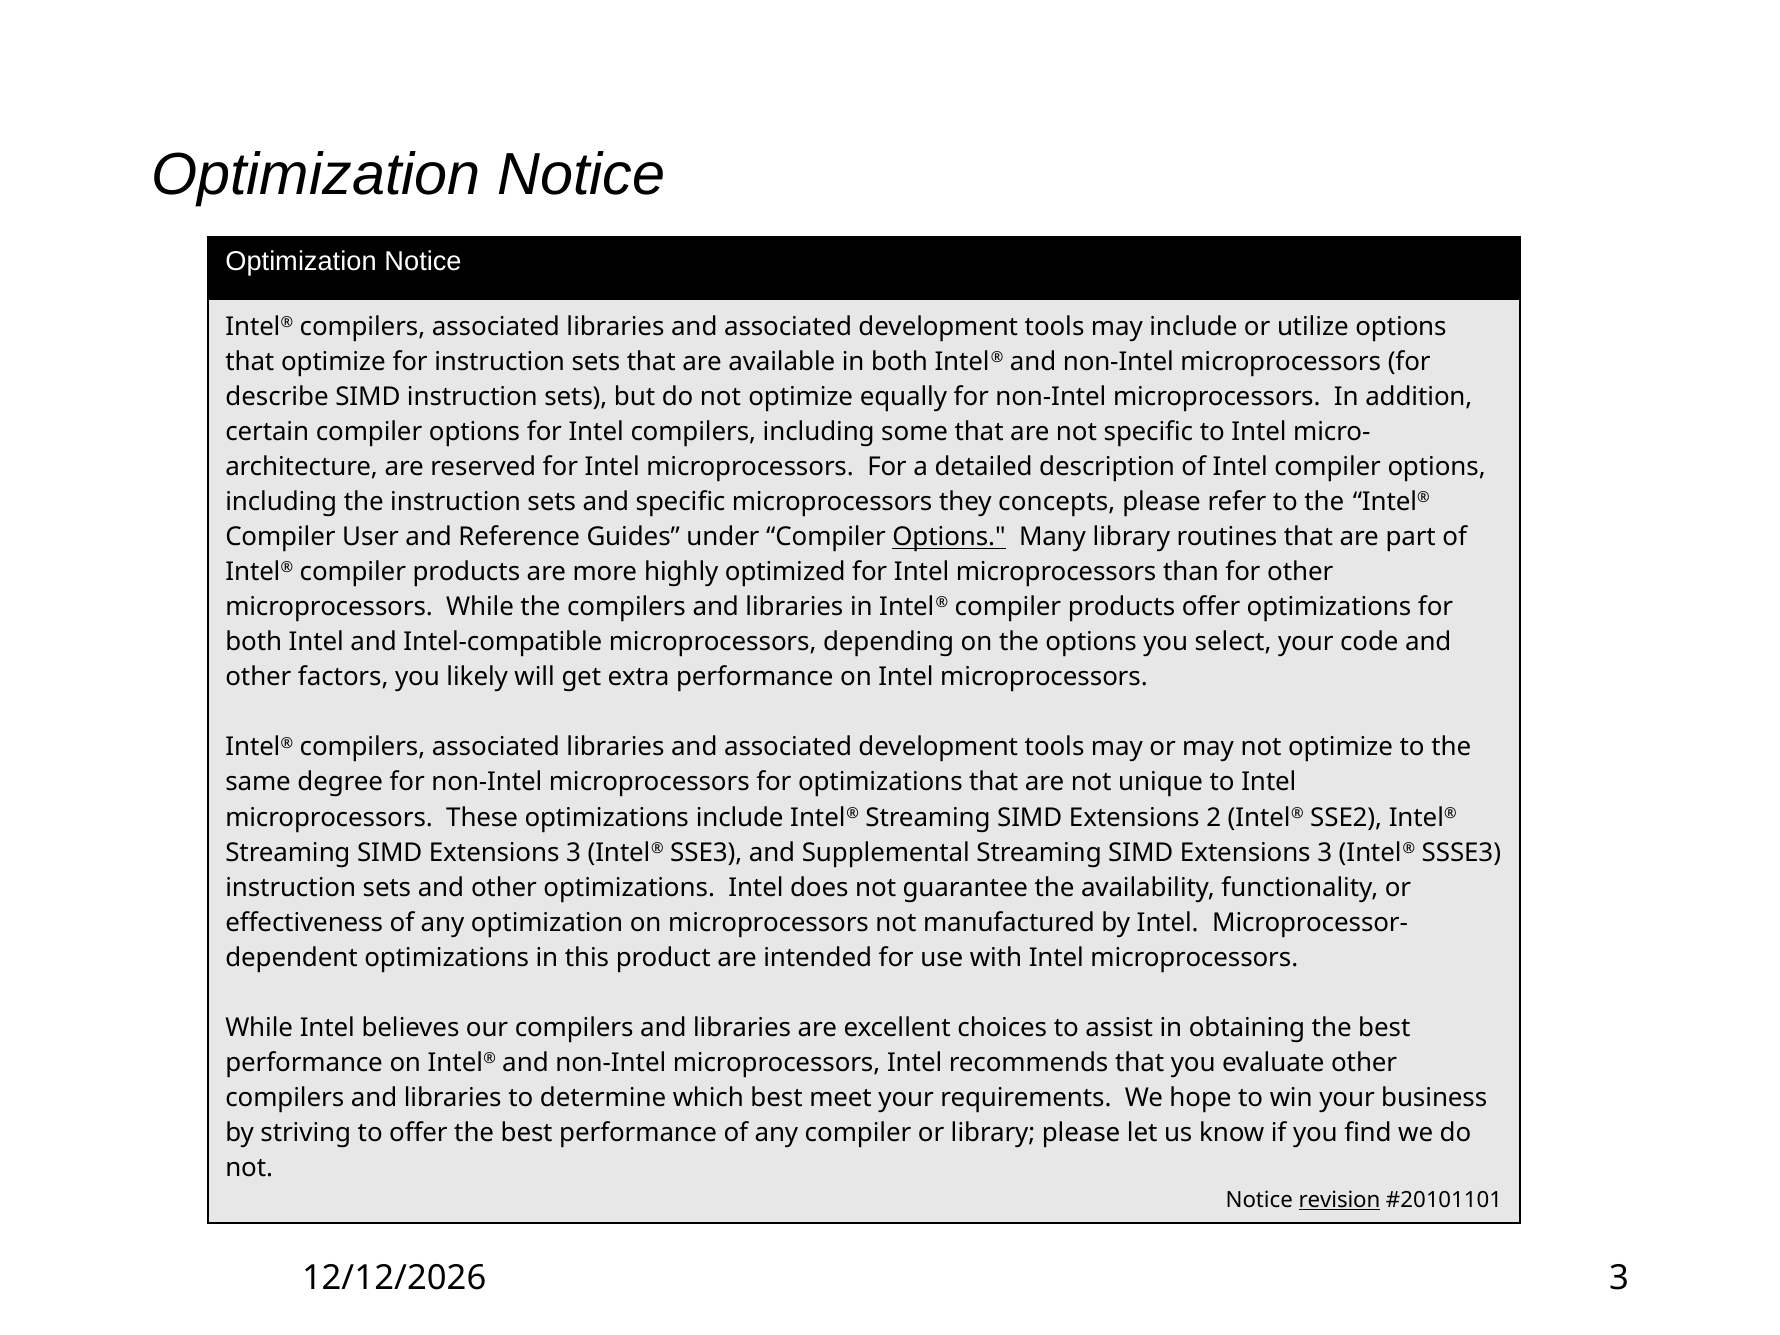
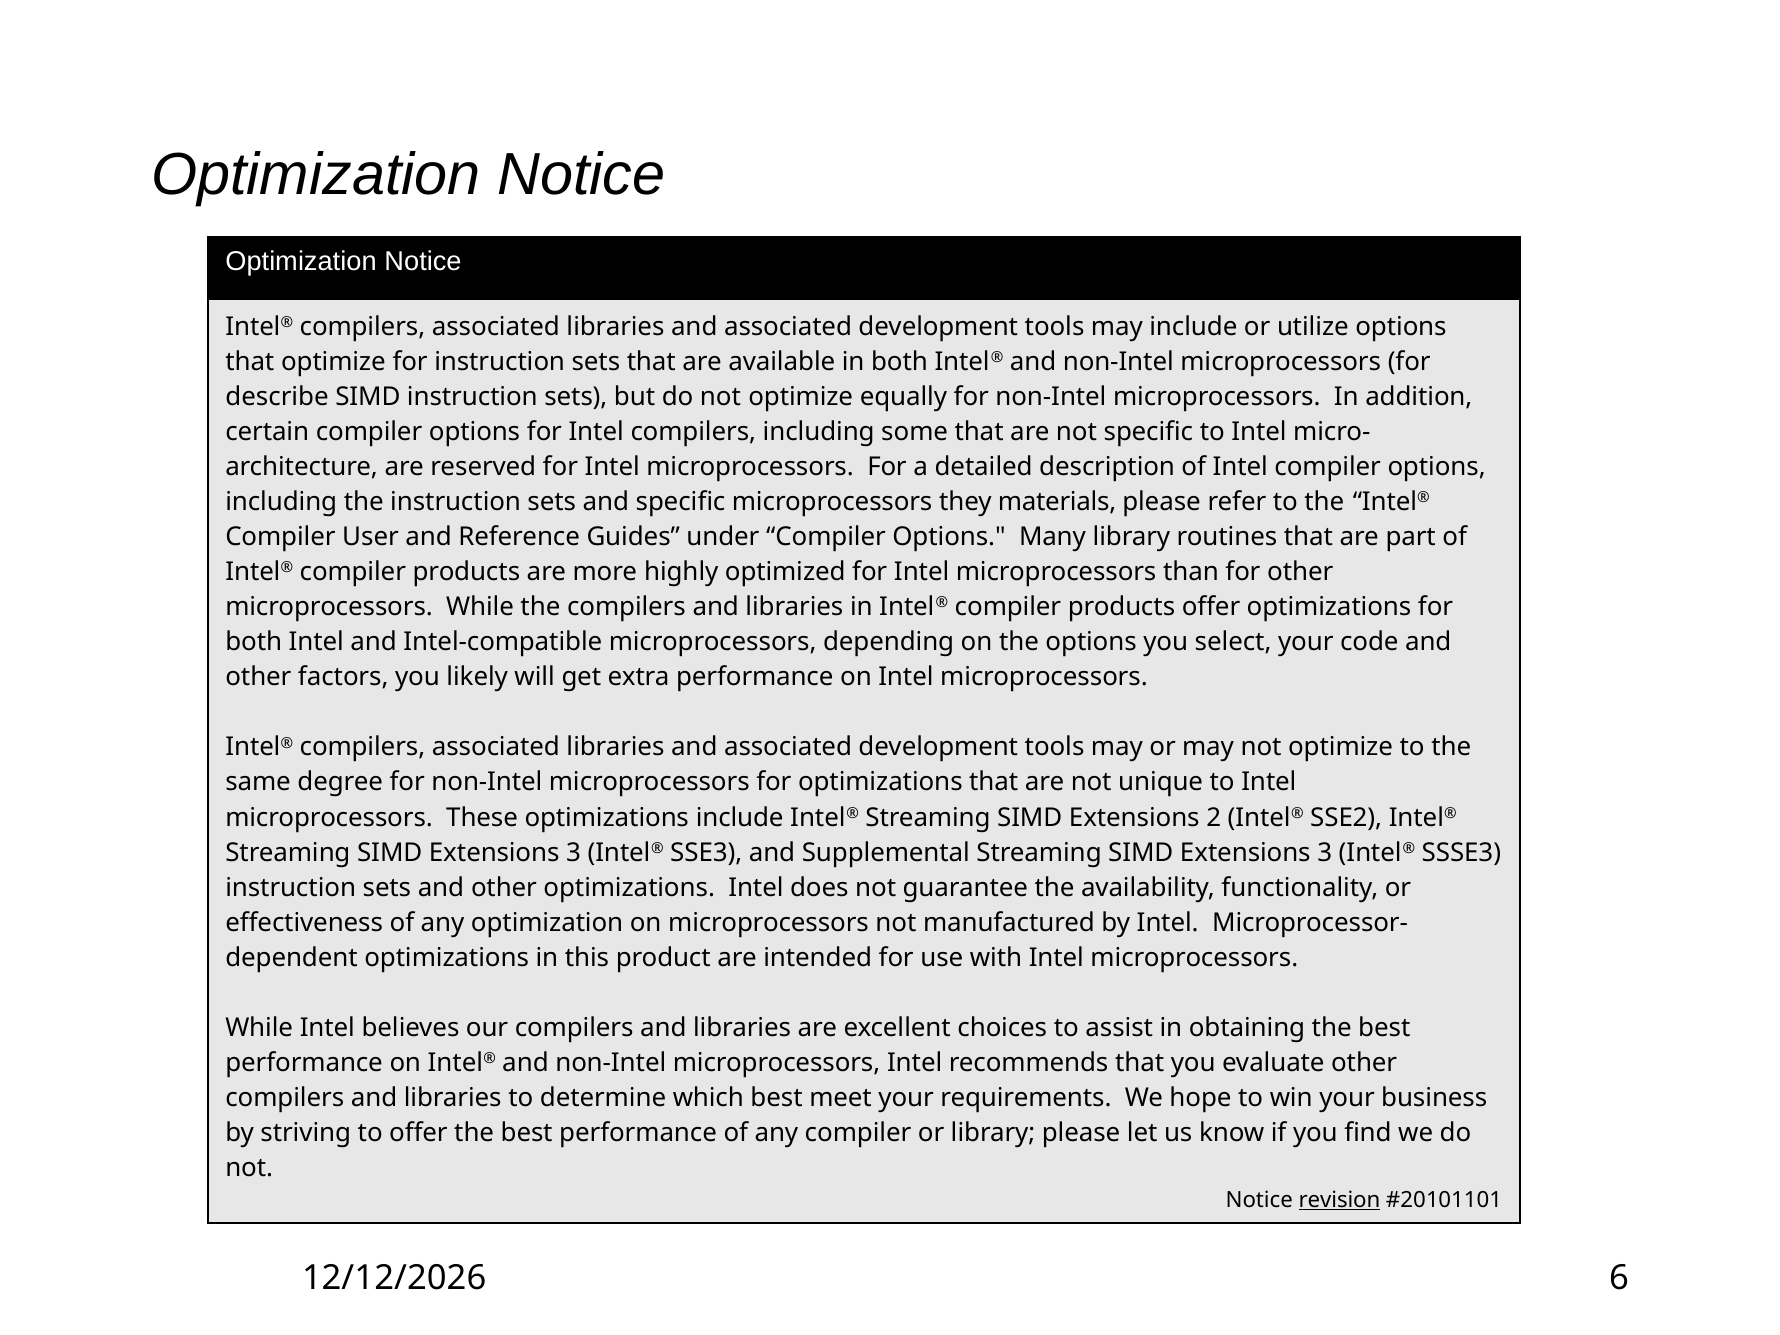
concepts: concepts -> materials (1057, 502)
Options underline: present -> none (949, 537)
3: 3 -> 6 (1619, 1278)
